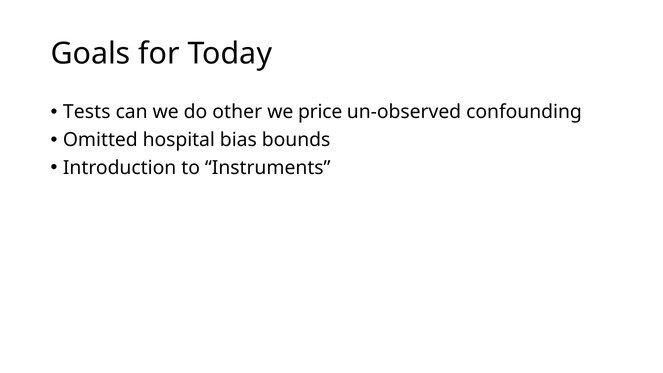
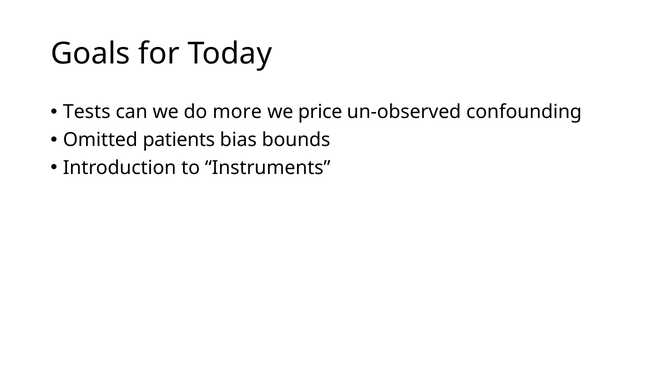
other: other -> more (237, 112)
hospital: hospital -> patients (179, 140)
